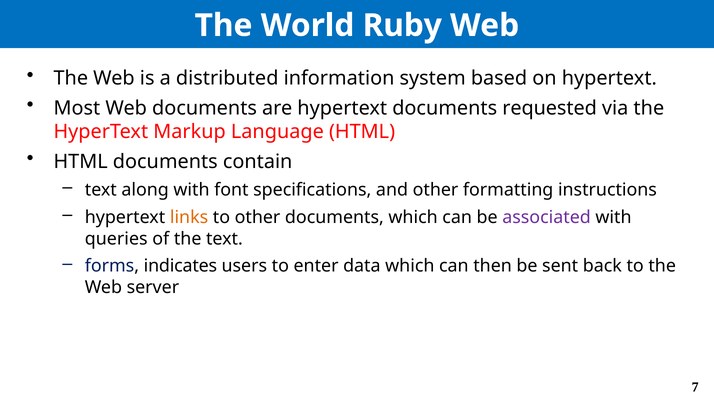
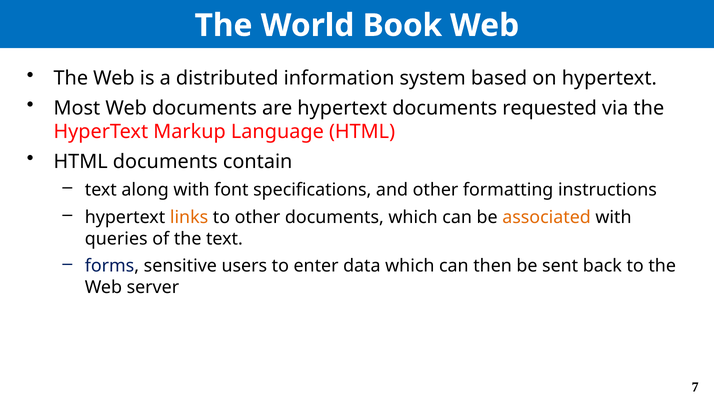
Ruby: Ruby -> Book (402, 25)
associated colour: purple -> orange (547, 218)
indicates: indicates -> sensitive (180, 266)
